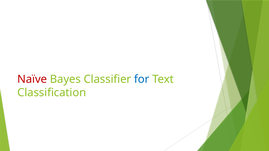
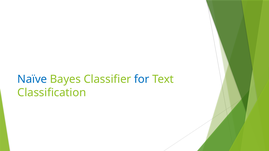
Naïve colour: red -> blue (32, 79)
